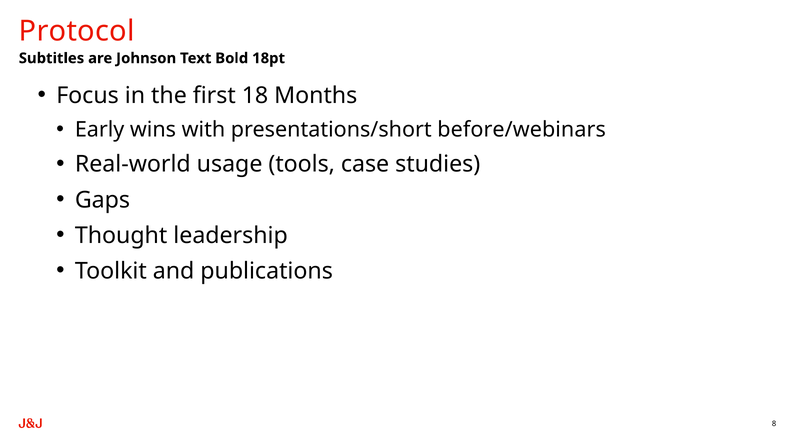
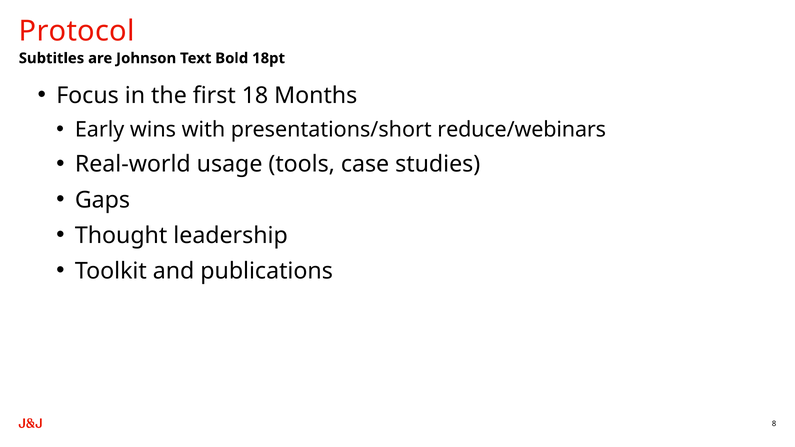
before/webinars: before/webinars -> reduce/webinars (522, 130)
